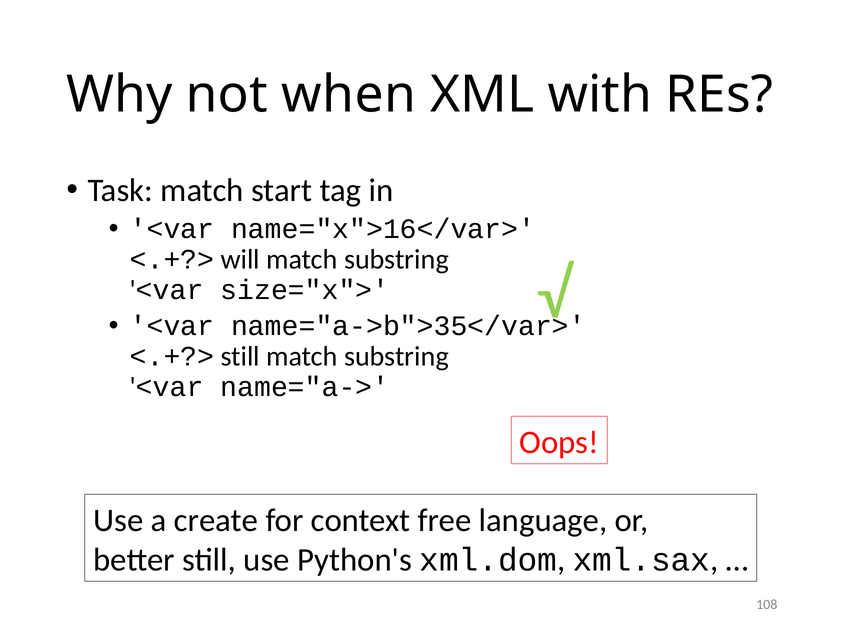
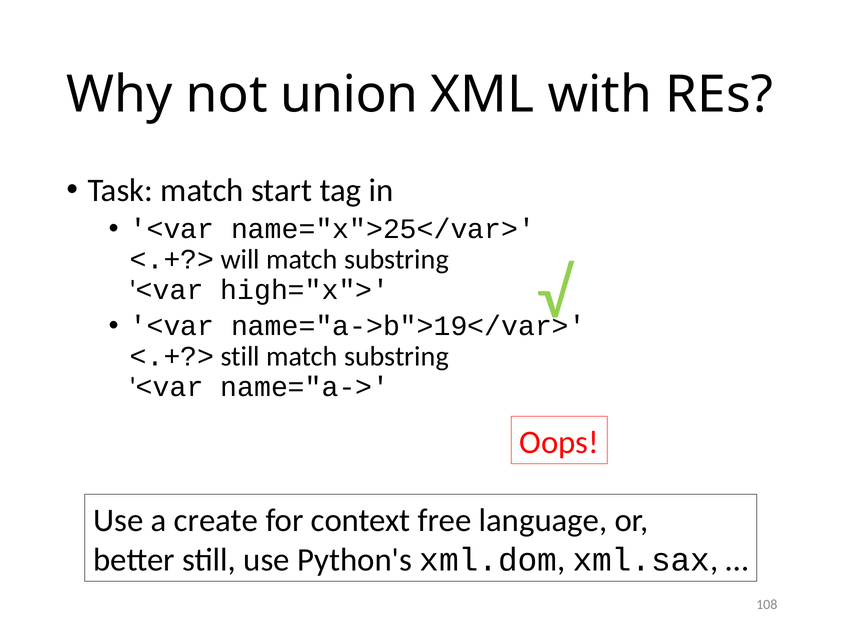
when: when -> union (349, 95)
name="x">16</var>: name="x">16</var> -> name="x">25</var> (383, 229)
size="x">: size="x"> -> high="x"> (305, 290)
name="a->b">35</var>: name="a->b">35</var> -> name="a->b">19</var> (408, 326)
